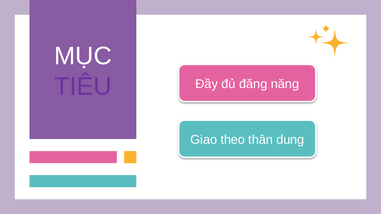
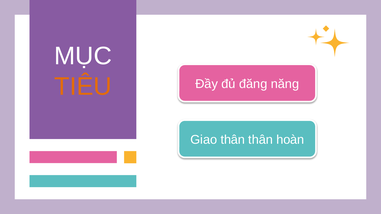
TIÊU colour: purple -> orange (83, 87)
Giao theo: theo -> thân (233, 140)
dung: dung -> hoàn (290, 140)
